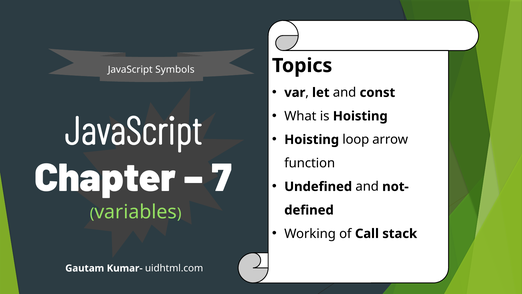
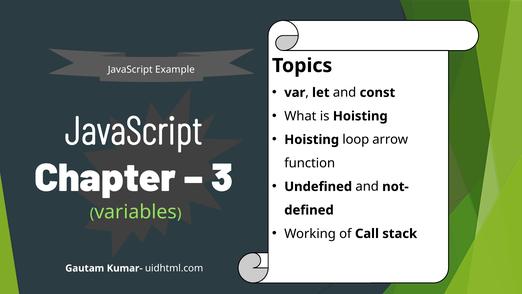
Symbols: Symbols -> Example (175, 70)
7: 7 -> 3 (222, 178)
